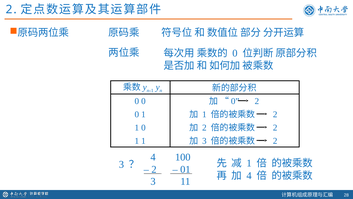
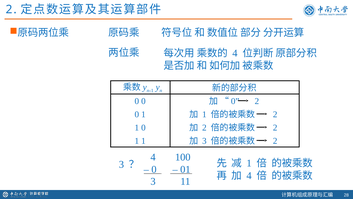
0: 0 -> 4 (235, 53)
2: 2 -> 0 (154, 169)
